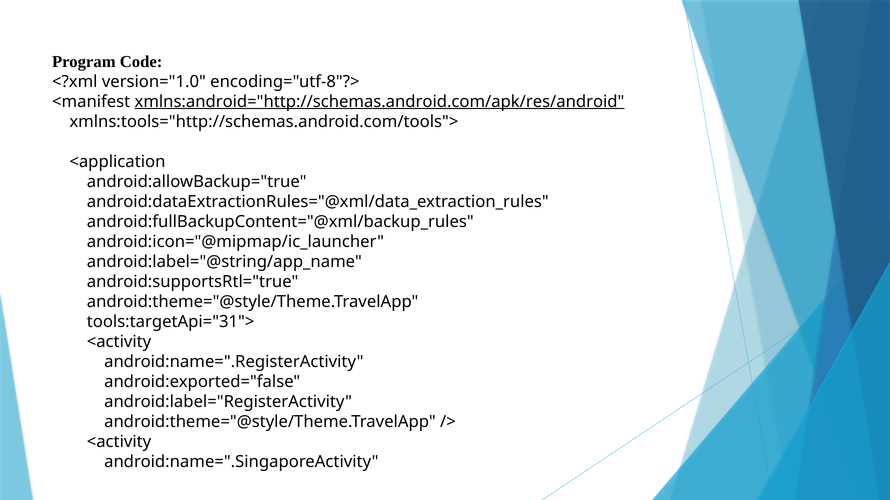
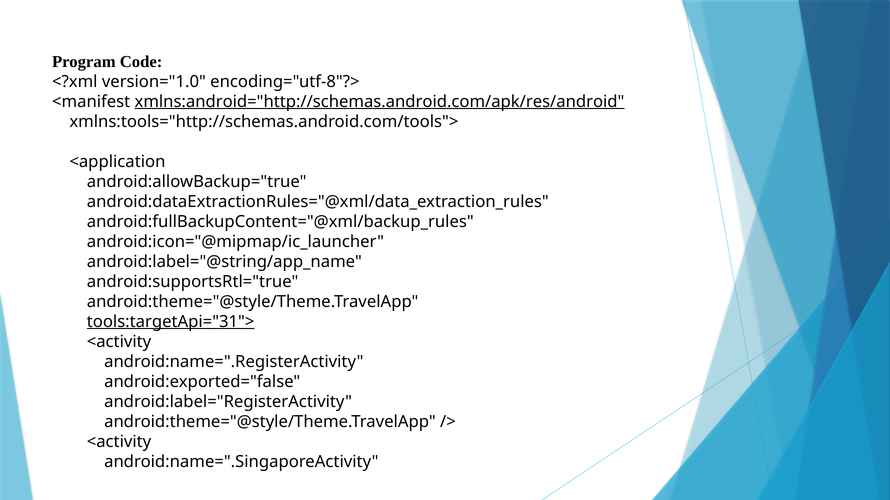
tools:targetApi="31"> underline: none -> present (171, 322)
